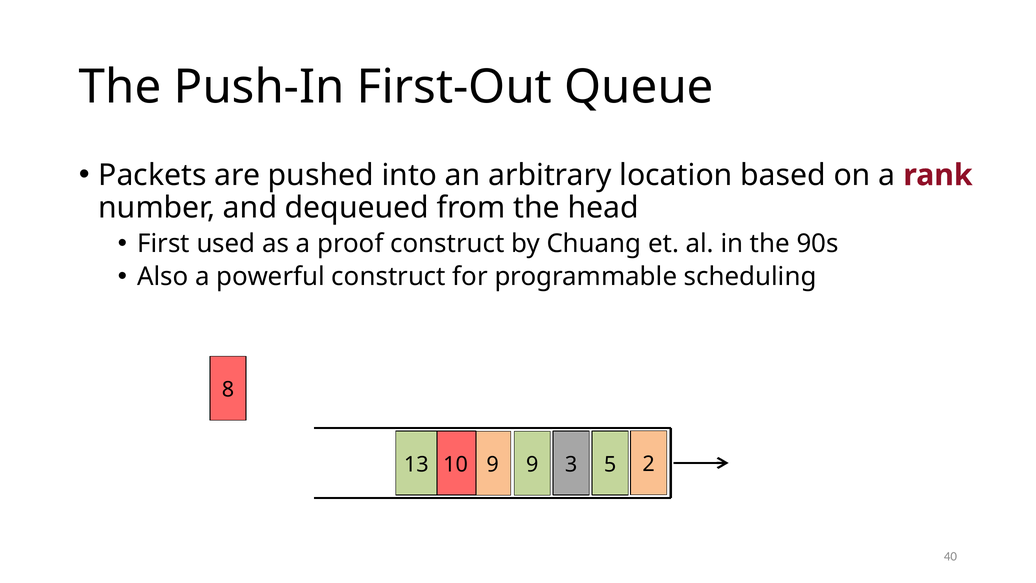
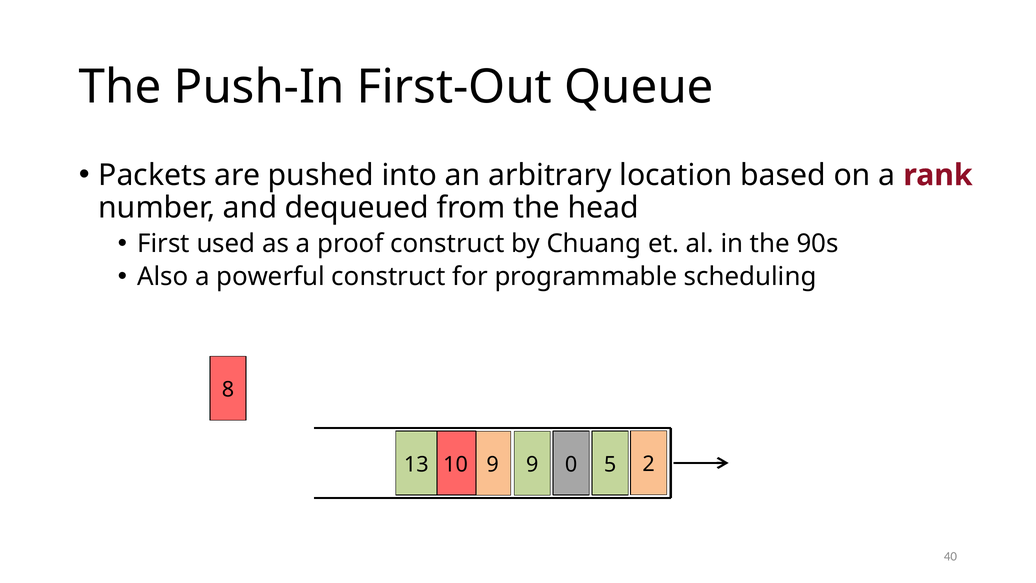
3: 3 -> 0 (571, 464)
